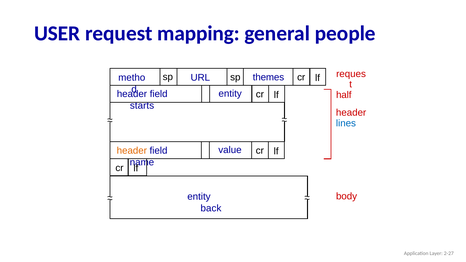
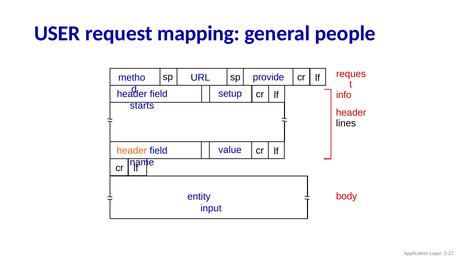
themes: themes -> provide (268, 77)
entity: entity -> setup (230, 94)
half: half -> info (344, 95)
lines colour: blue -> black (346, 123)
back: back -> input (211, 208)
